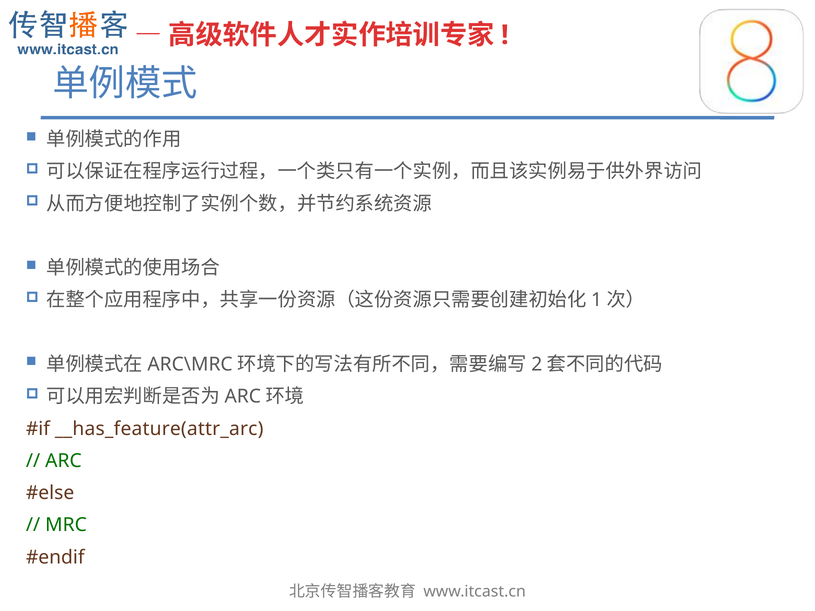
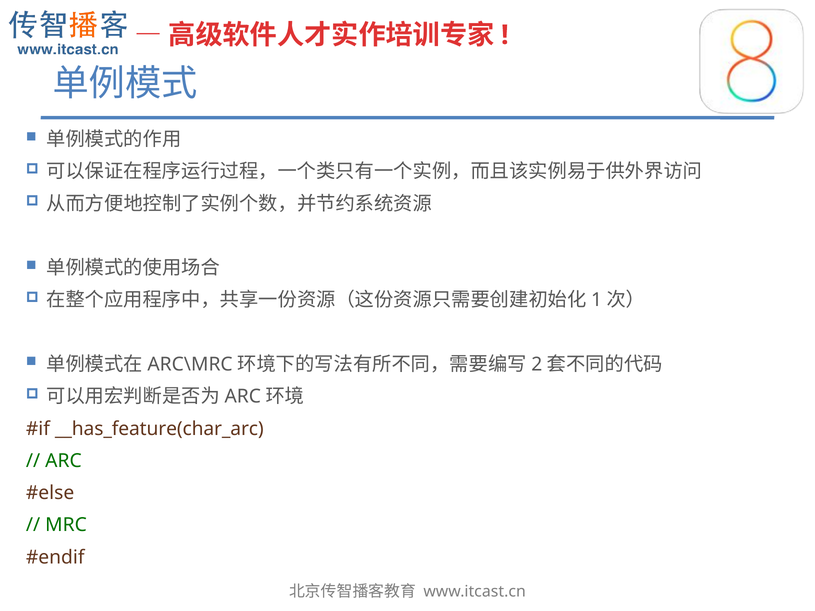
__has_feature(attr_arc: __has_feature(attr_arc -> __has_feature(char_arc (159, 429)
